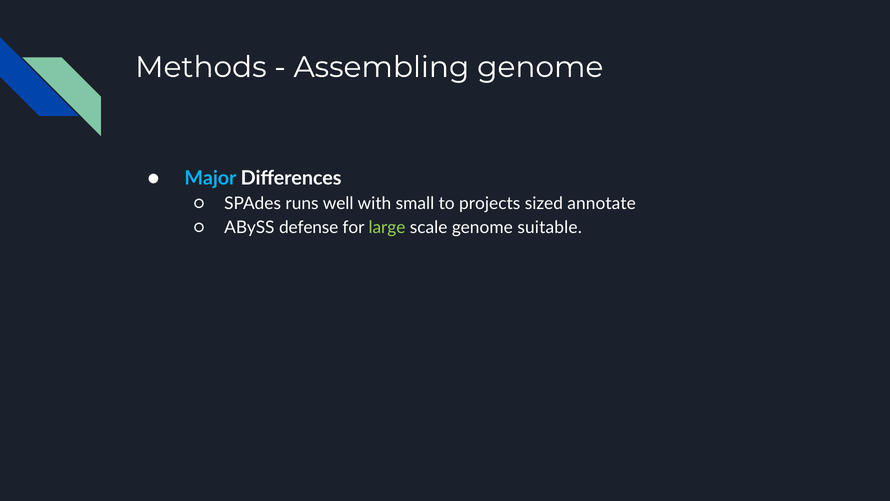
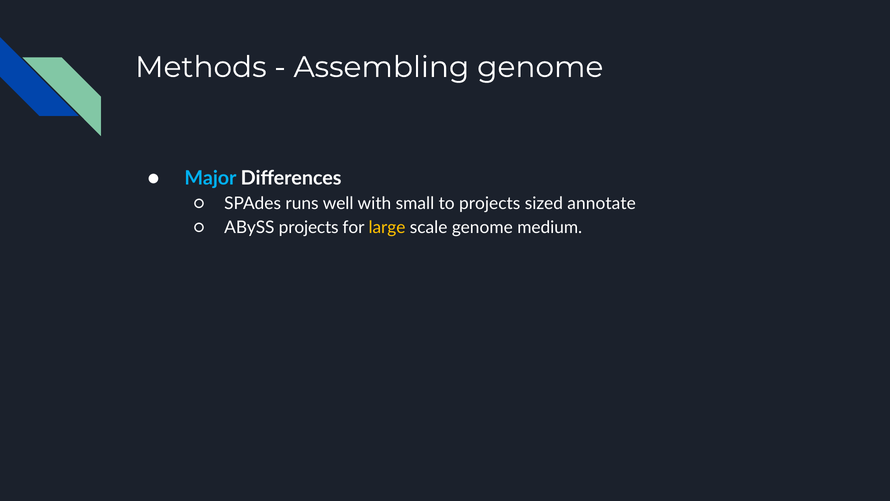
ABySS defense: defense -> projects (309, 227)
large colour: light green -> yellow (387, 227)
suitable: suitable -> medium (550, 227)
